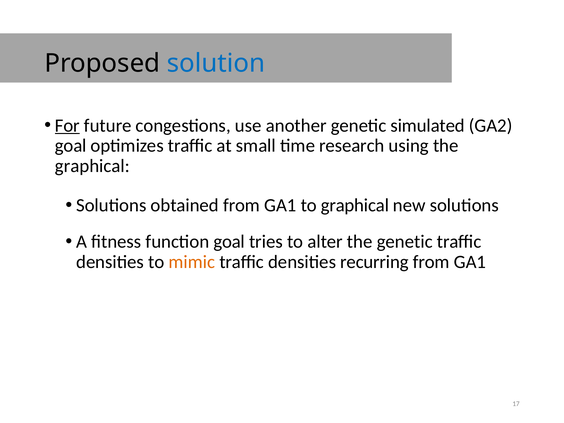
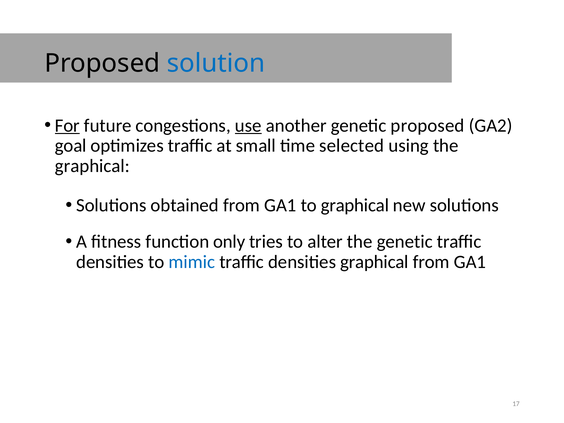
use underline: none -> present (248, 125)
genetic simulated: simulated -> proposed (428, 125)
research: research -> selected (352, 146)
function goal: goal -> only (229, 242)
mimic colour: orange -> blue (192, 262)
densities recurring: recurring -> graphical (374, 262)
